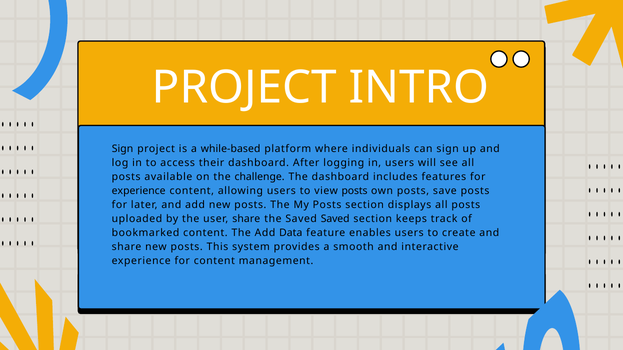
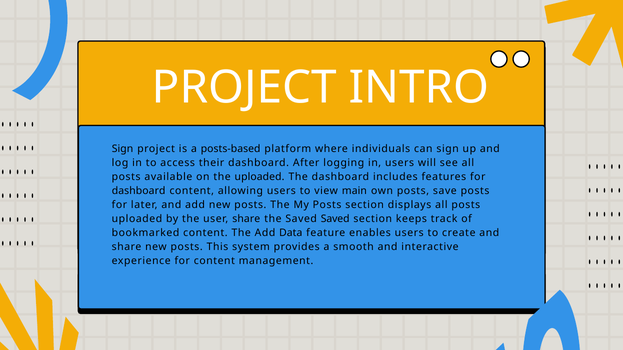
while-based: while-based -> posts-based (231, 149)
the challenge: challenge -> uploaded (260, 177)
experience: experience -> dashboard (139, 191)
view posts: posts -> main (354, 191)
